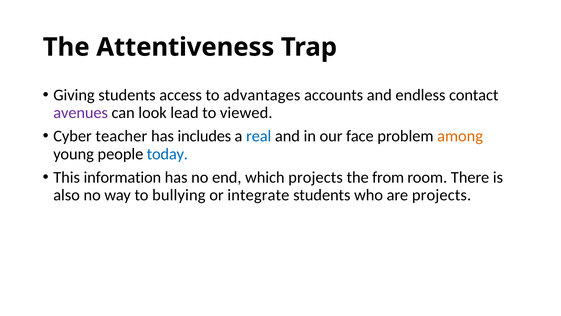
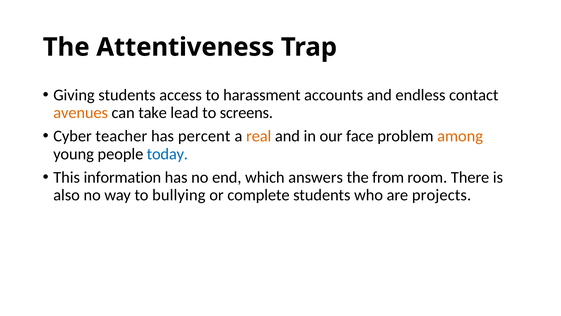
advantages: advantages -> harassment (262, 95)
avenues colour: purple -> orange (81, 113)
look: look -> take (153, 113)
viewed: viewed -> screens (246, 113)
includes: includes -> percent (204, 136)
real colour: blue -> orange (259, 136)
which projects: projects -> answers (316, 177)
integrate: integrate -> complete (258, 195)
